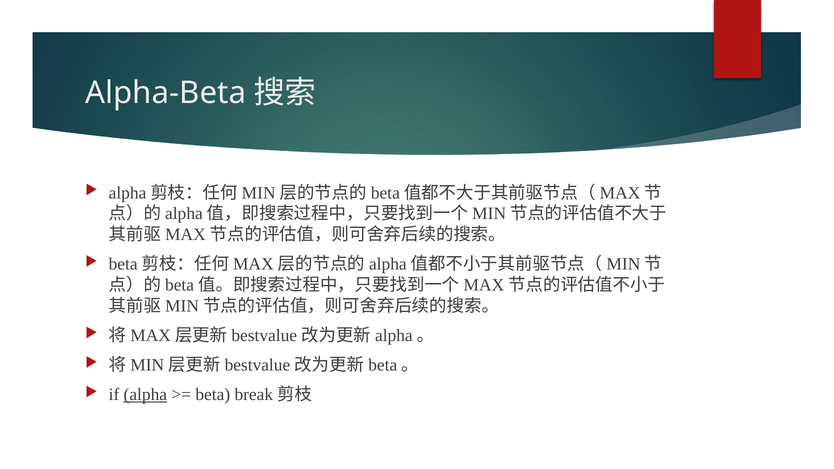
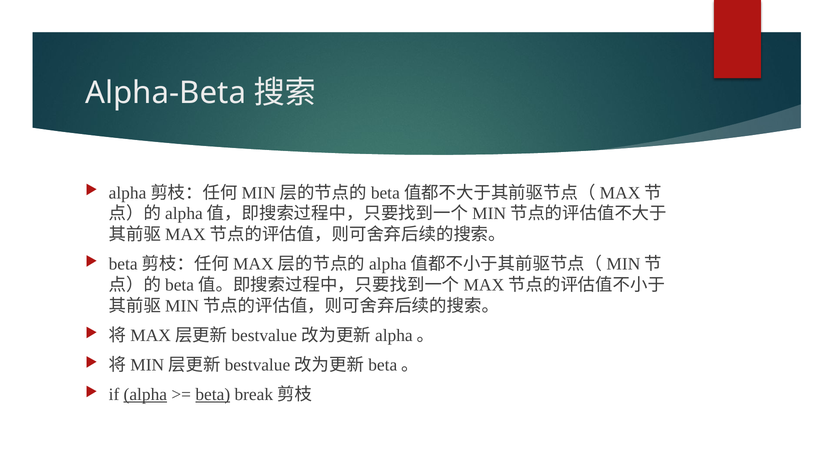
beta underline: none -> present (213, 395)
